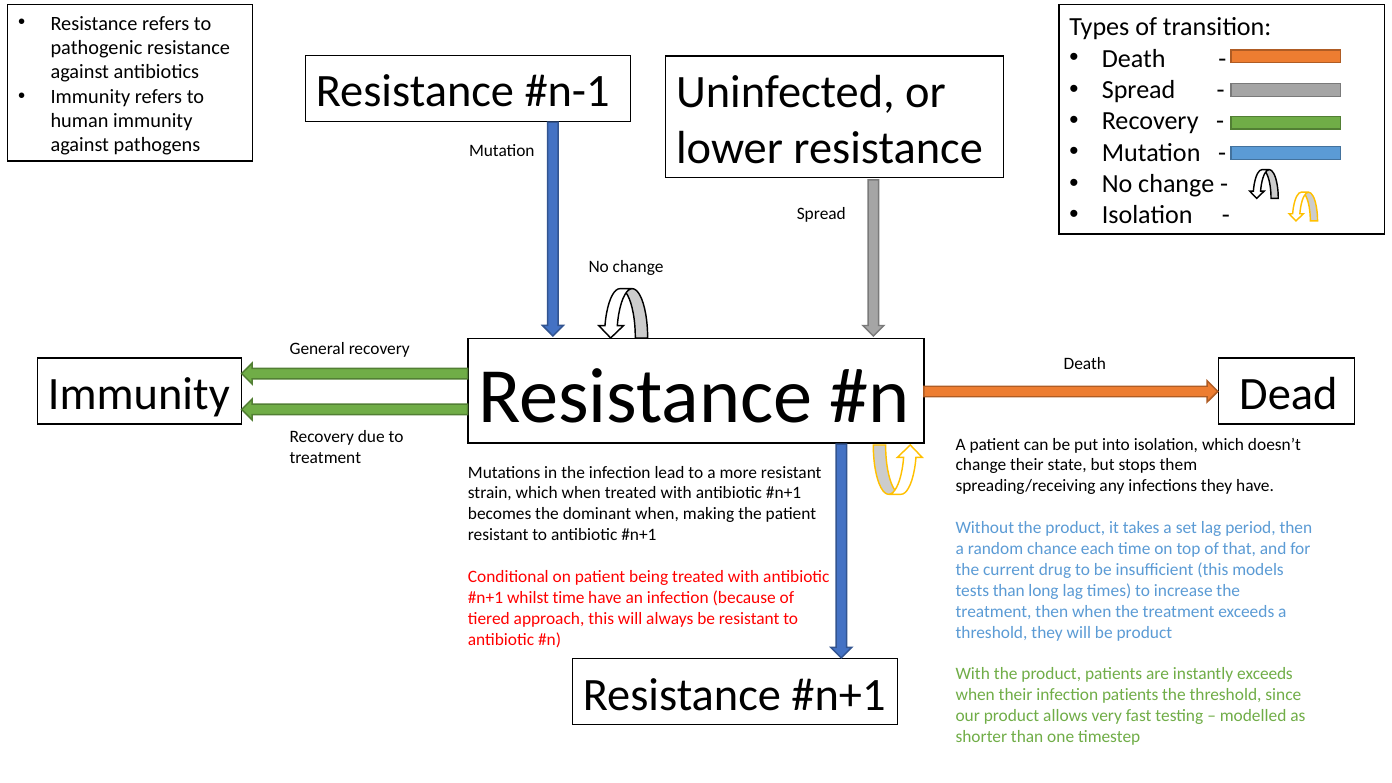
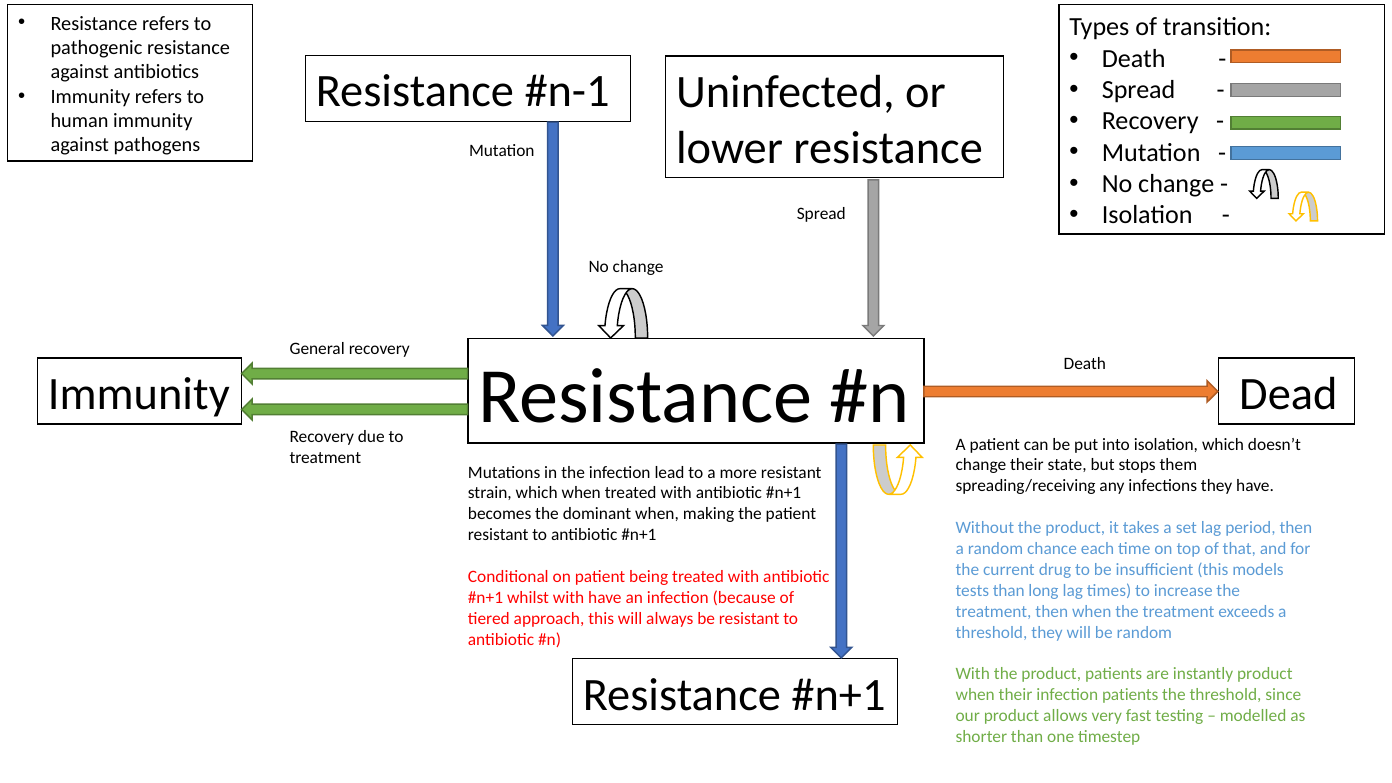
whilst time: time -> with (569, 598)
be product: product -> random (1144, 632)
instantly exceeds: exceeds -> product (1265, 674)
